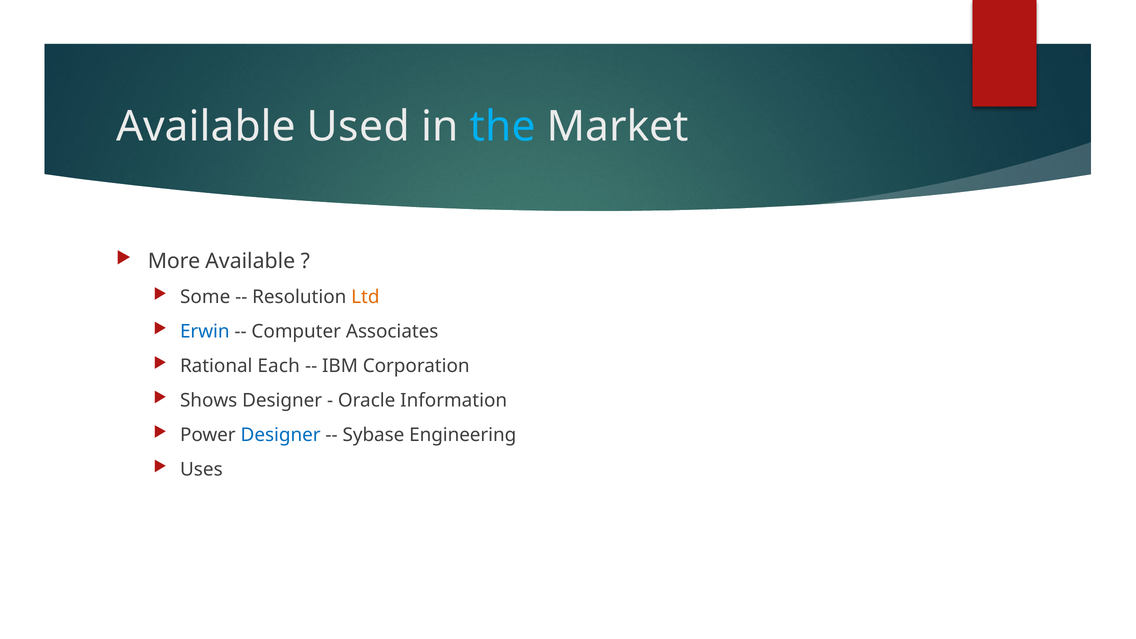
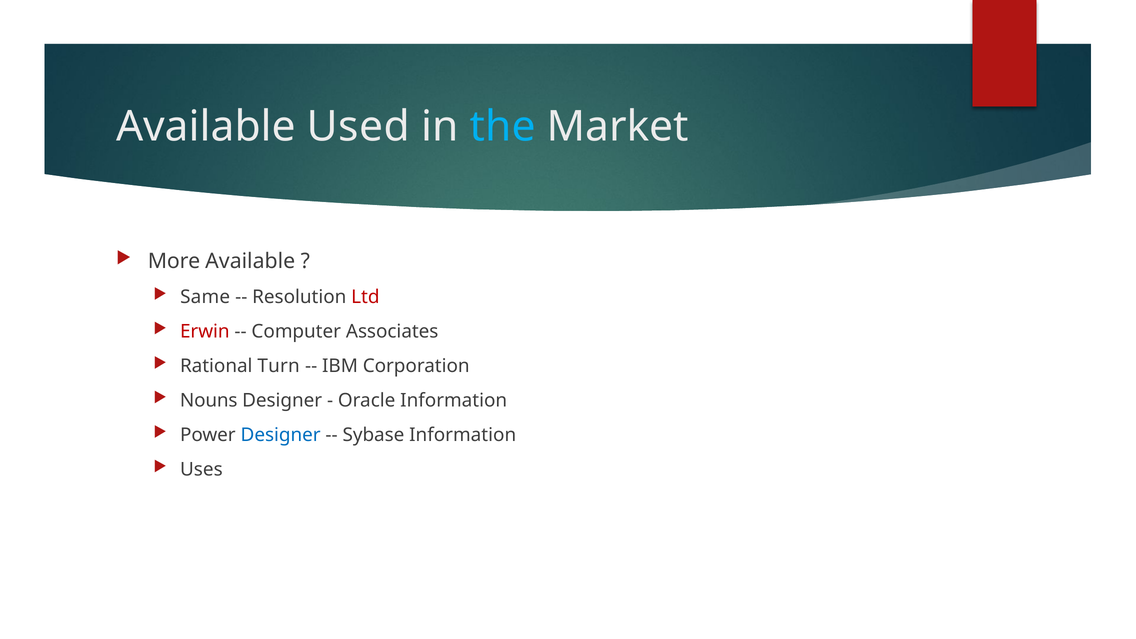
Some: Some -> Same (205, 297)
Ltd colour: orange -> red (365, 297)
Erwin colour: blue -> red (205, 331)
Each: Each -> Turn (279, 366)
Shows: Shows -> Nouns (209, 401)
Sybase Engineering: Engineering -> Information (463, 435)
